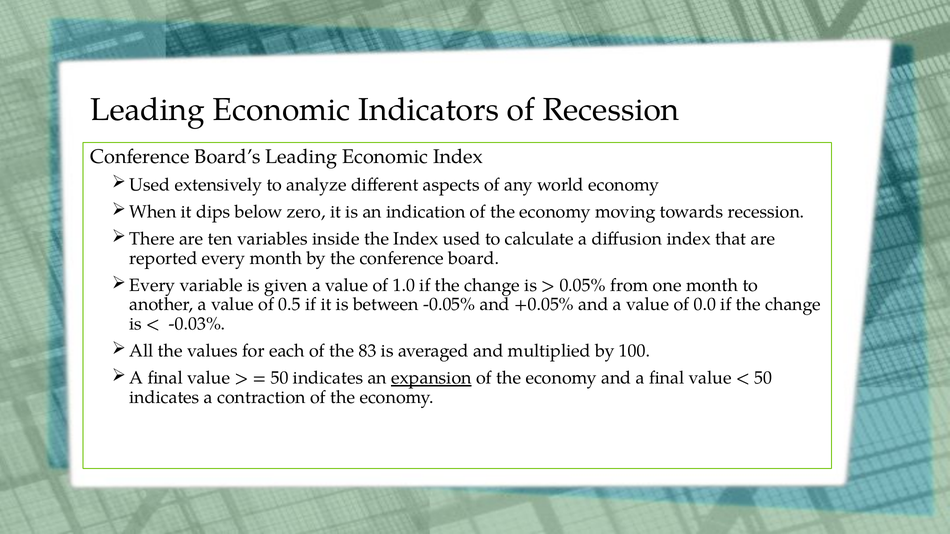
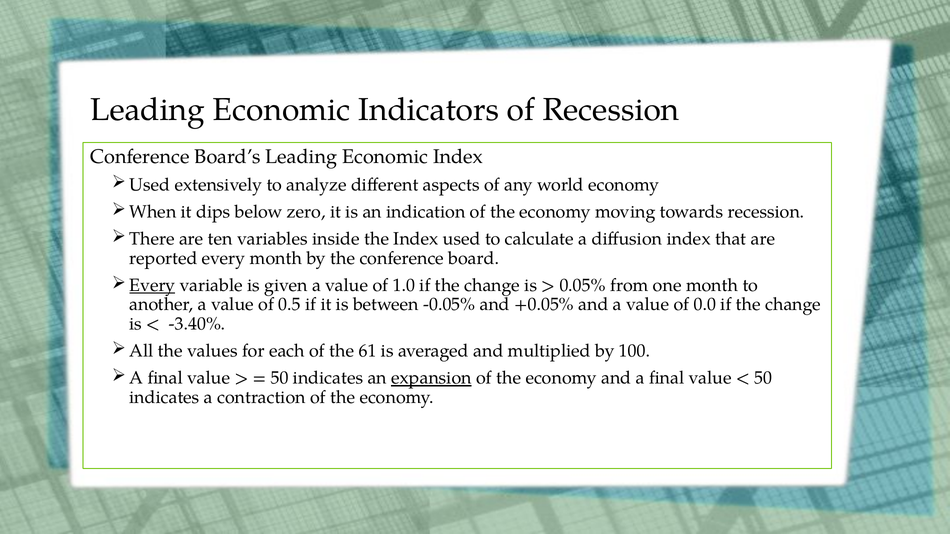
Every underline: none -> present (152, 286)
-0.03%: -0.03% -> -3.40% (197, 324)
83: 83 -> 61 (368, 351)
